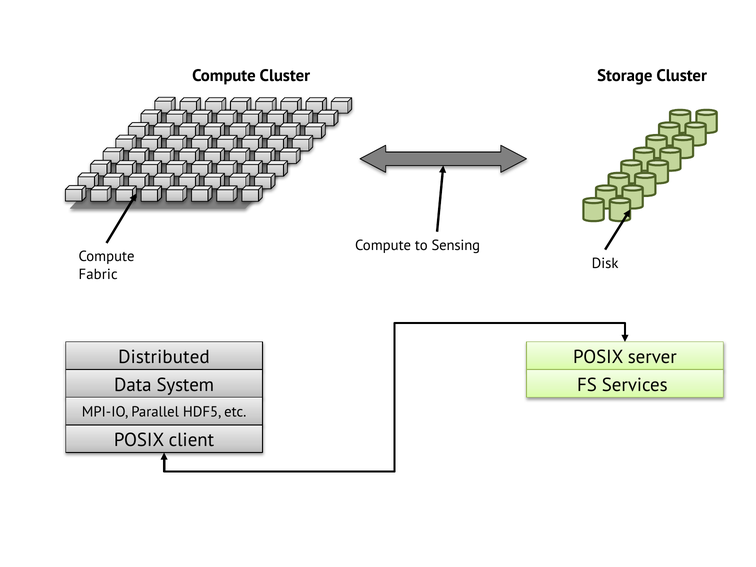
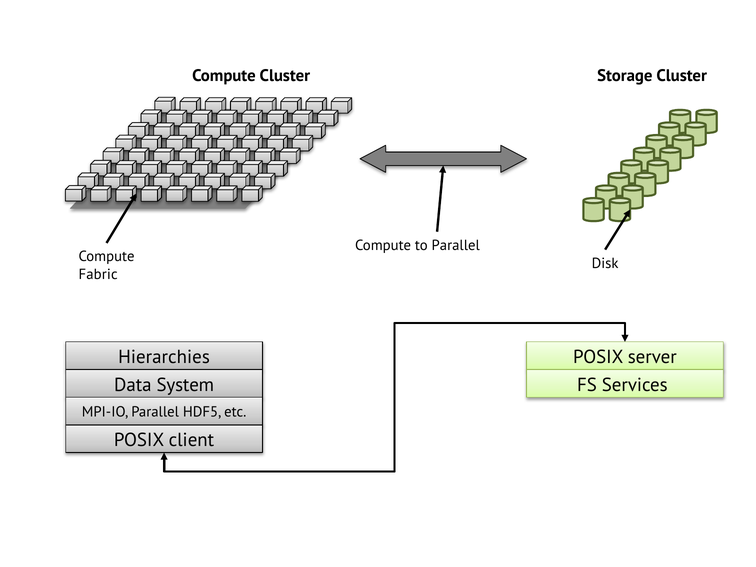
to Sensing: Sensing -> Parallel (456, 245)
Distributed: Distributed -> Hierarchies (164, 357)
